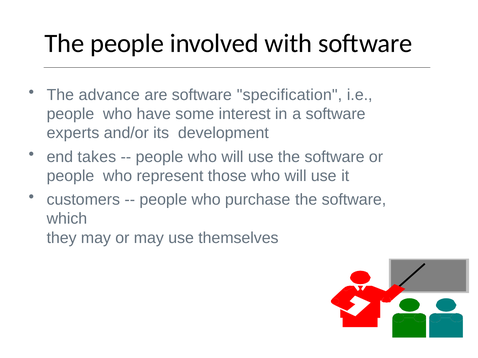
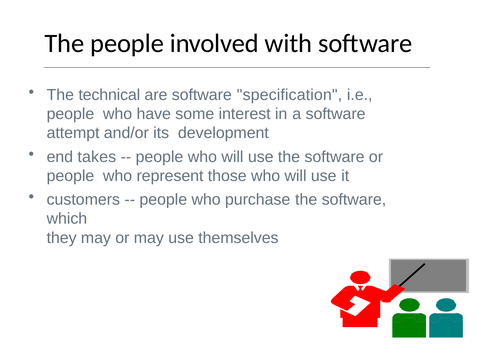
advance: advance -> technical (109, 95)
experts: experts -> attempt (73, 133)
